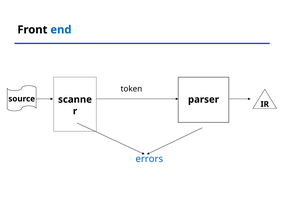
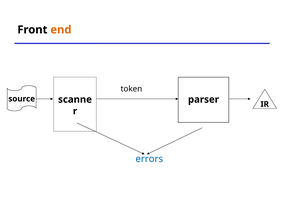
end colour: blue -> orange (61, 30)
